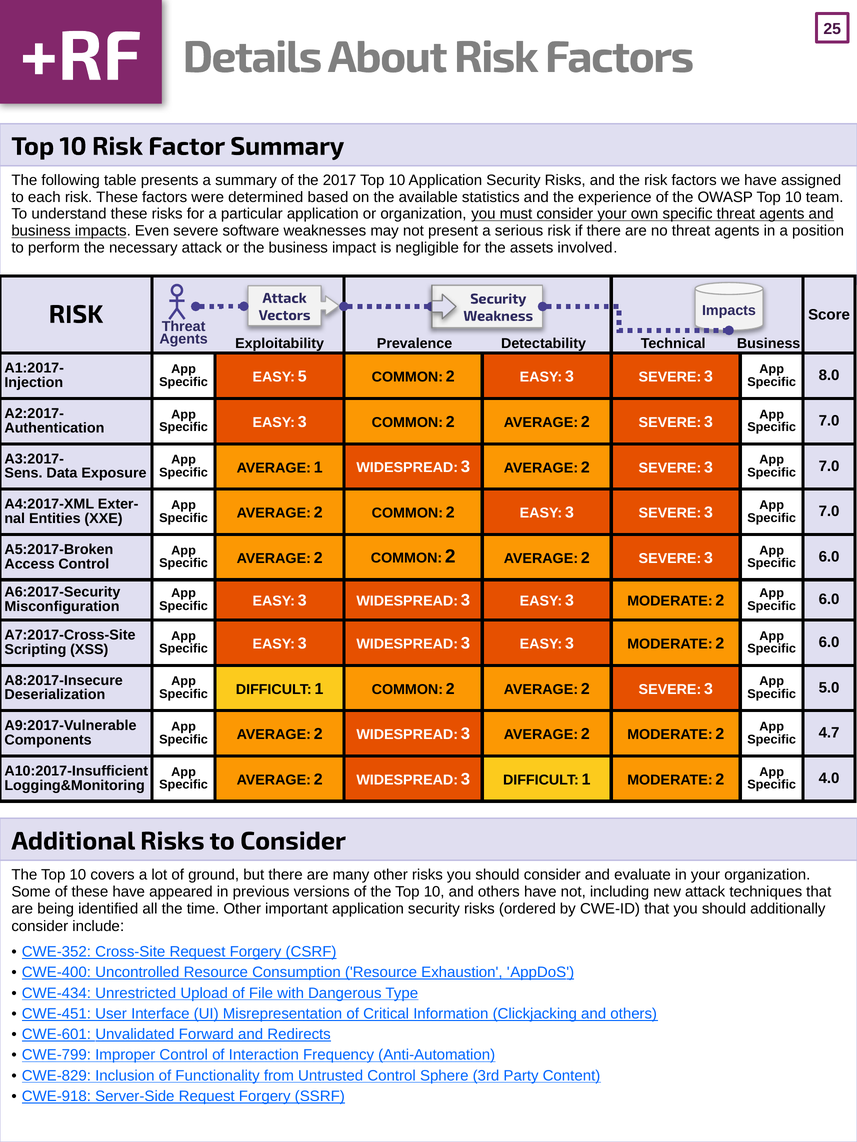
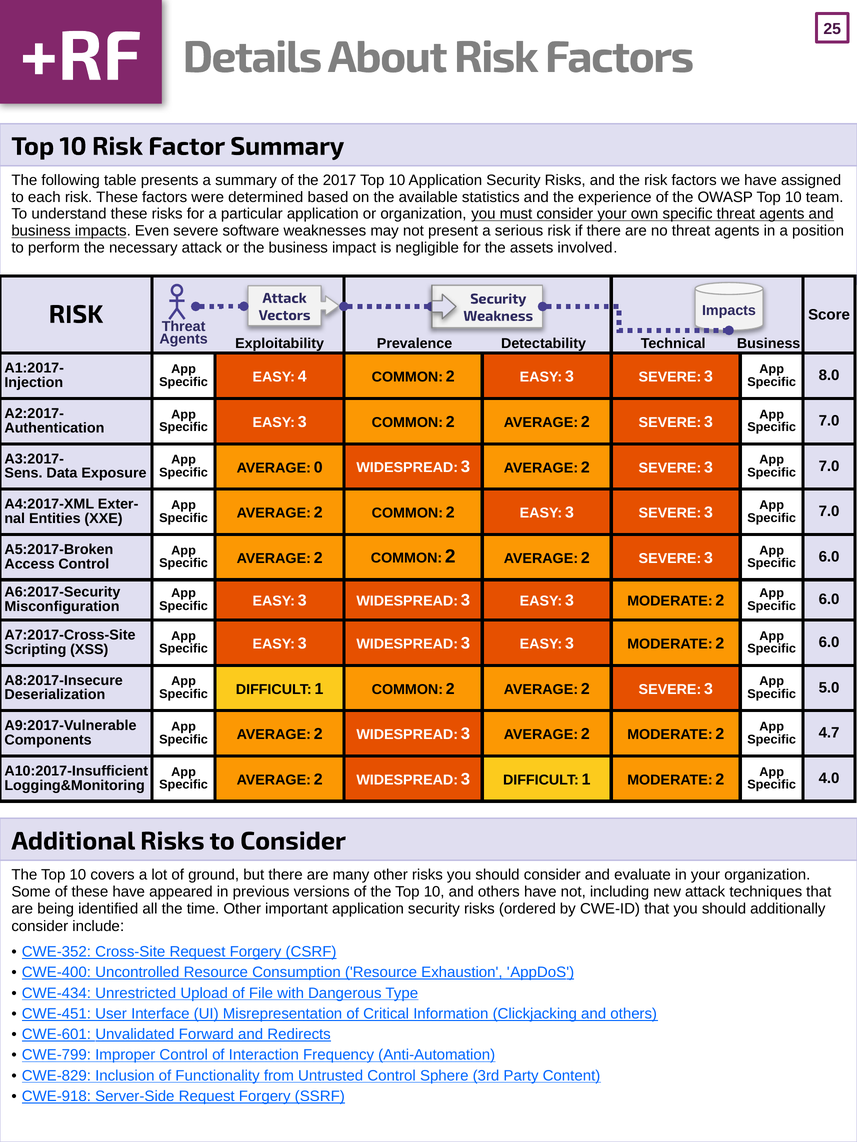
5: 5 -> 4 (302, 377)
AVERAGE 1: 1 -> 0 (318, 468)
